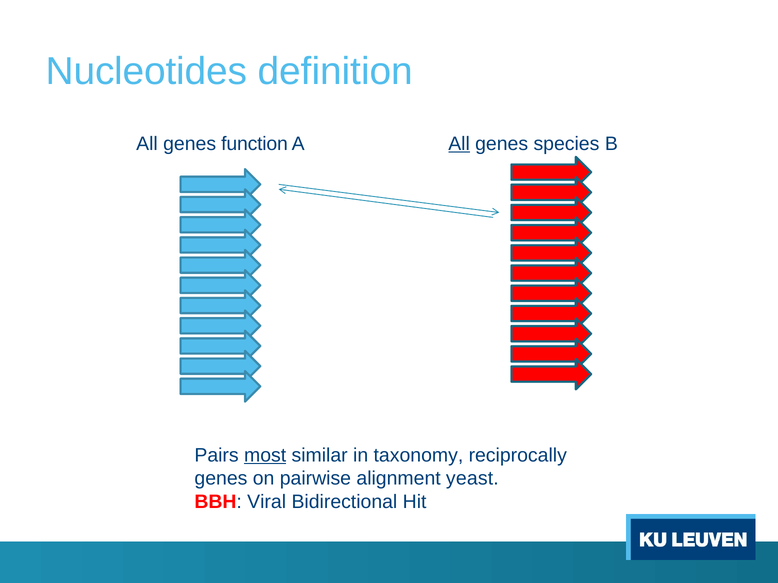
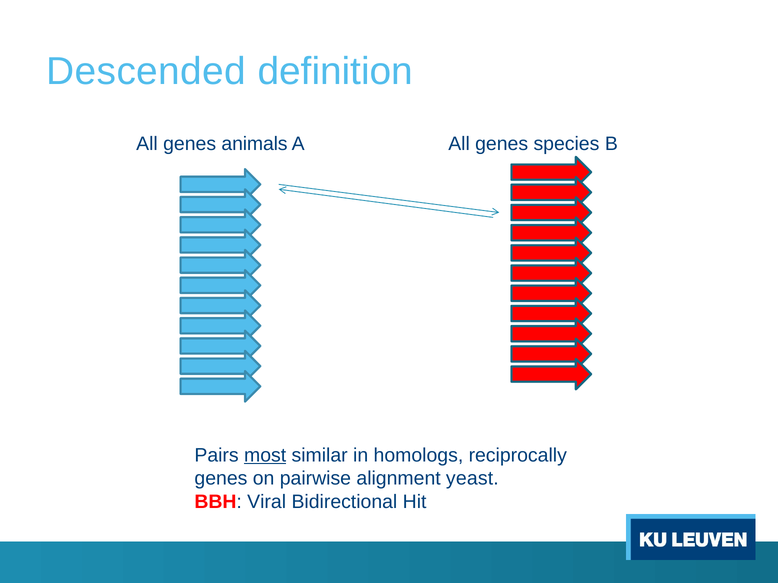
Nucleotides: Nucleotides -> Descended (146, 71)
function: function -> animals (255, 144)
All underline: present -> none (459, 144)
taxonomy: taxonomy -> homologs (418, 456)
